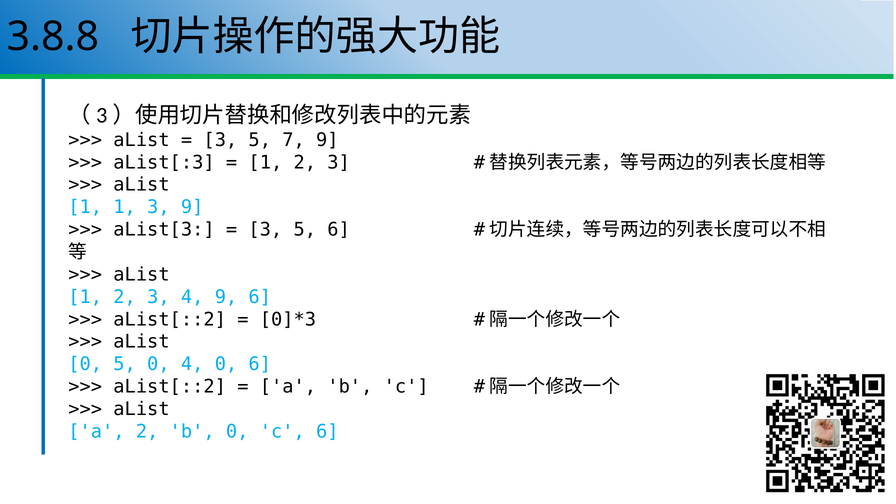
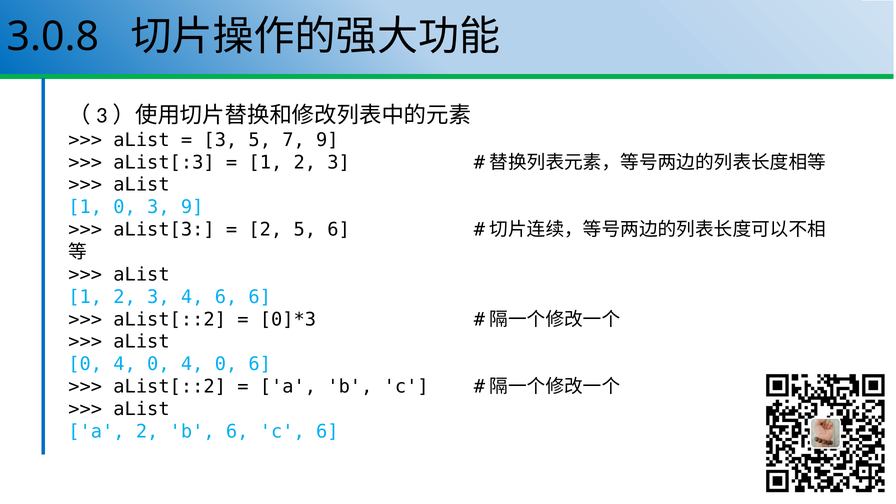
3.8.8: 3.8.8 -> 3.0.8 (53, 37)
1 1: 1 -> 0 (125, 207)
3: 3 -> 2 (265, 230)
4 9: 9 -> 6 (226, 297)
5: 5 -> 4 (125, 364)
b 0: 0 -> 6 (237, 432)
